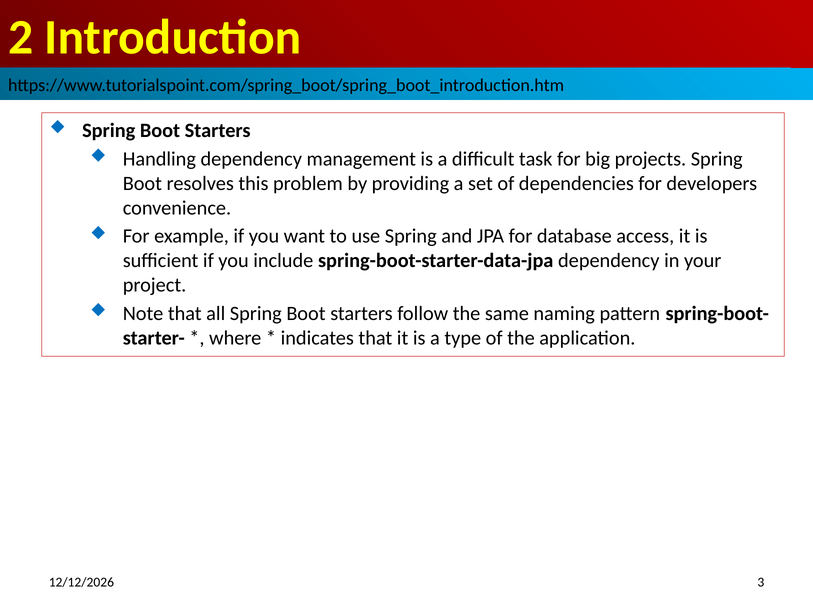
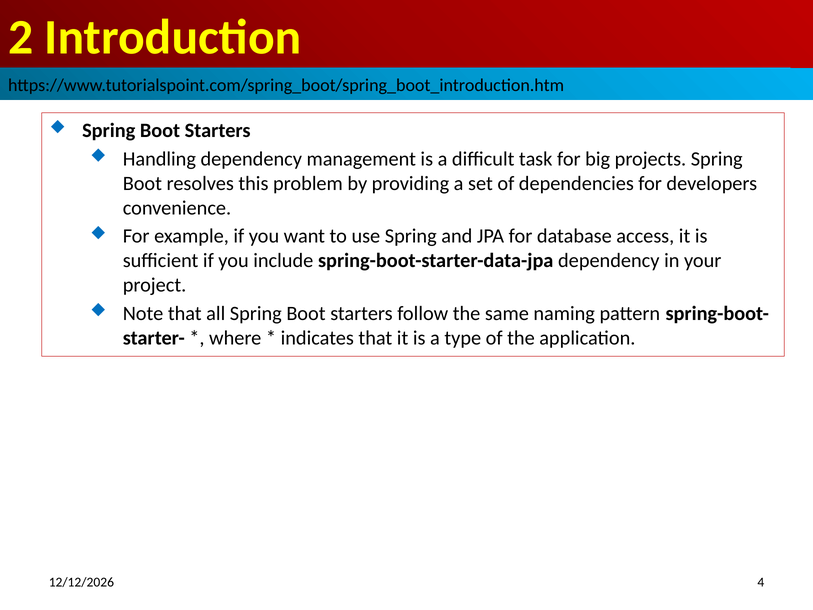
3: 3 -> 4 (761, 582)
